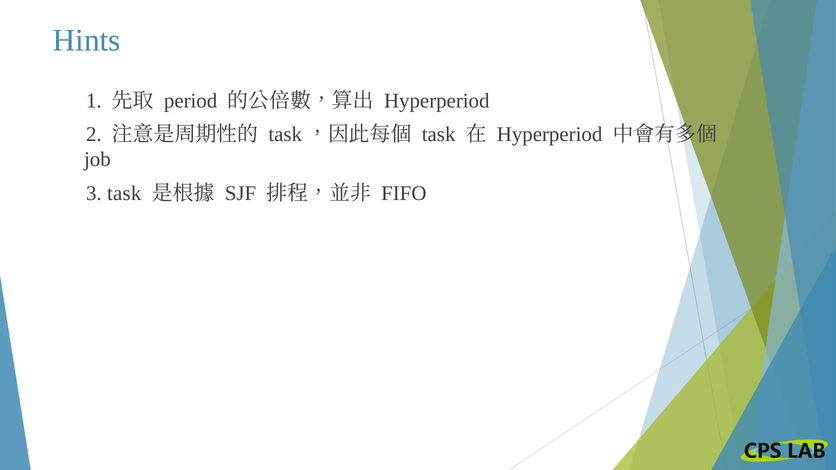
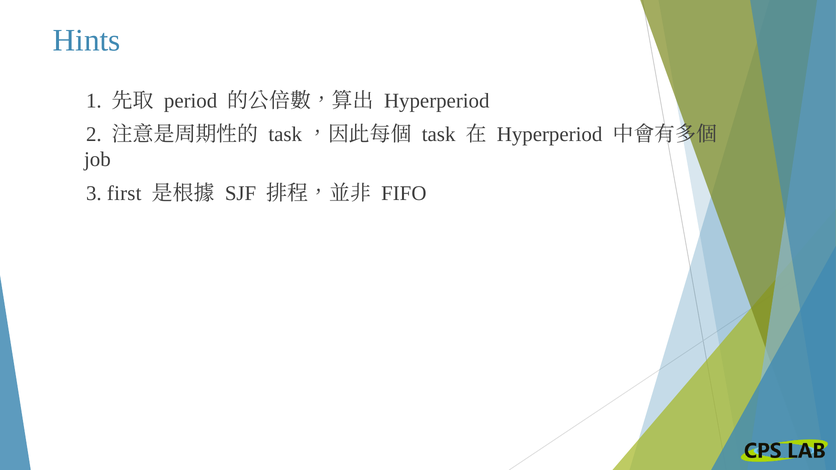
task: task -> first (124, 193)
